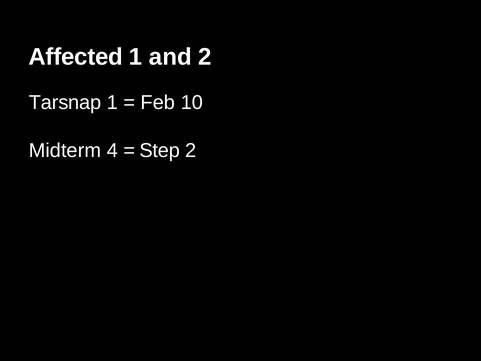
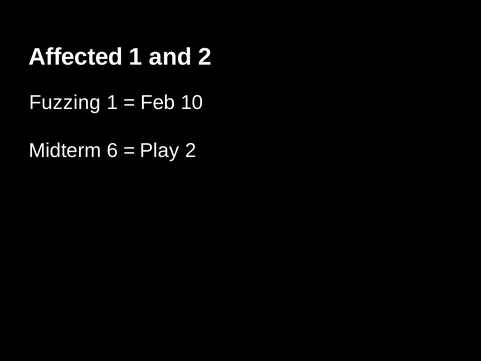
Tarsnap: Tarsnap -> Fuzzing (65, 102)
4: 4 -> 6 (112, 151)
Step: Step -> Play (159, 151)
